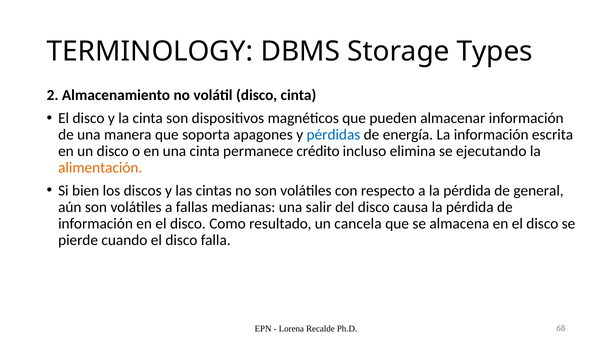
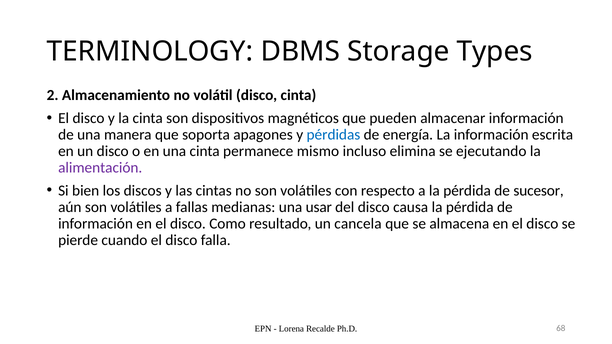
crédito: crédito -> mismo (318, 151)
alimentación colour: orange -> purple (100, 168)
general: general -> sucesor (539, 191)
salir: salir -> usar (319, 207)
